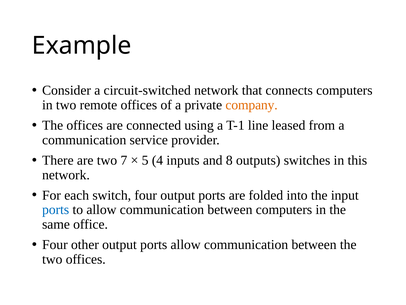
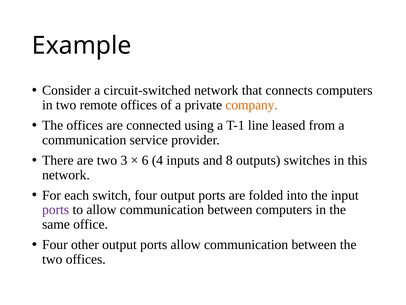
7: 7 -> 3 (124, 160)
5: 5 -> 6 (145, 160)
ports colour: blue -> purple (56, 210)
